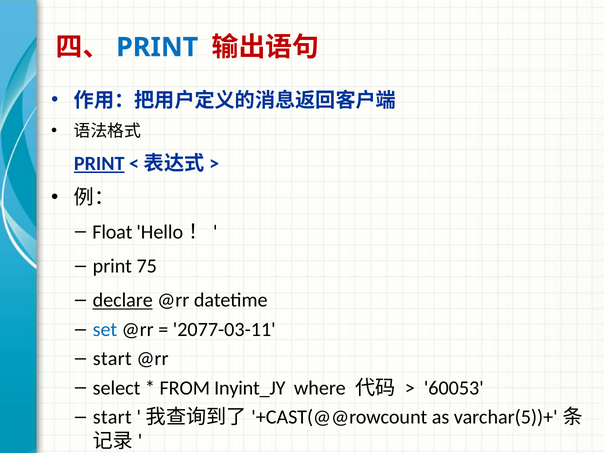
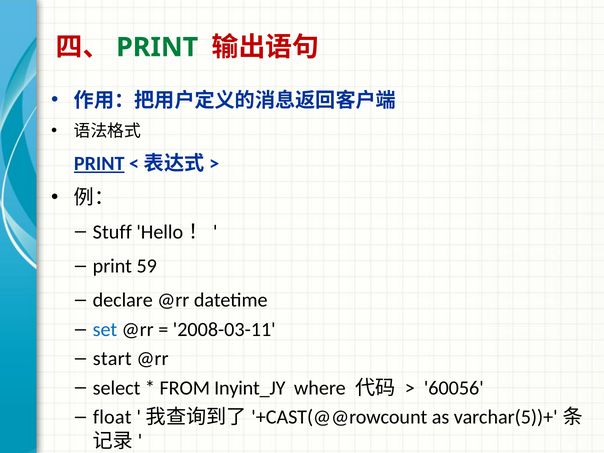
PRINT colour: blue -> green (157, 47)
Float: Float -> Stuff (112, 232)
75: 75 -> 59 (147, 266)
declare underline: present -> none (123, 300)
2077-03-11: 2077-03-11 -> 2008-03-11 (224, 330)
60053: 60053 -> 60056 (454, 388)
start: start -> float (112, 417)
